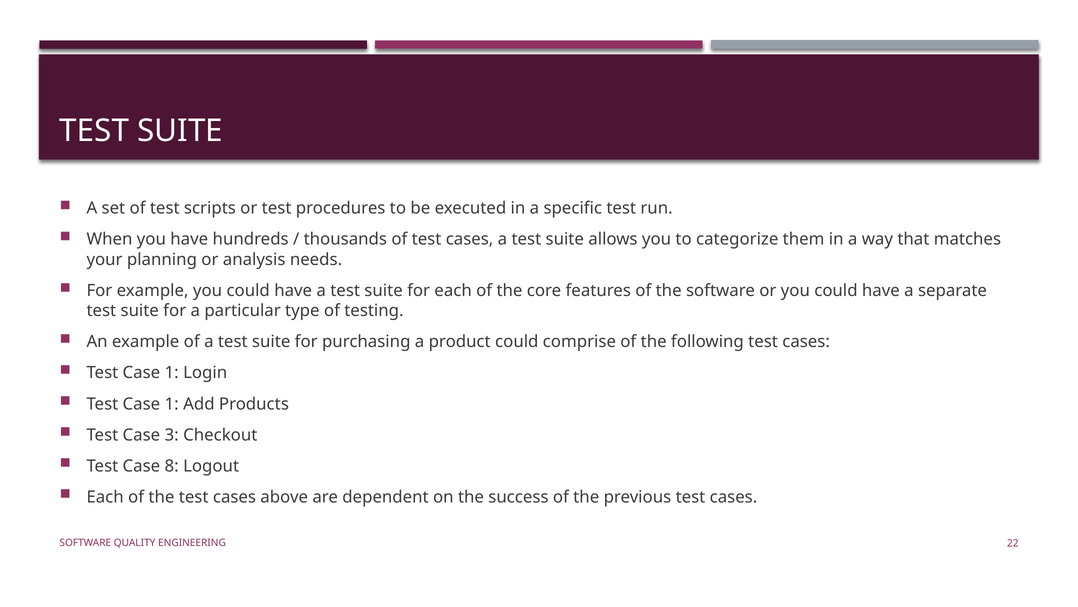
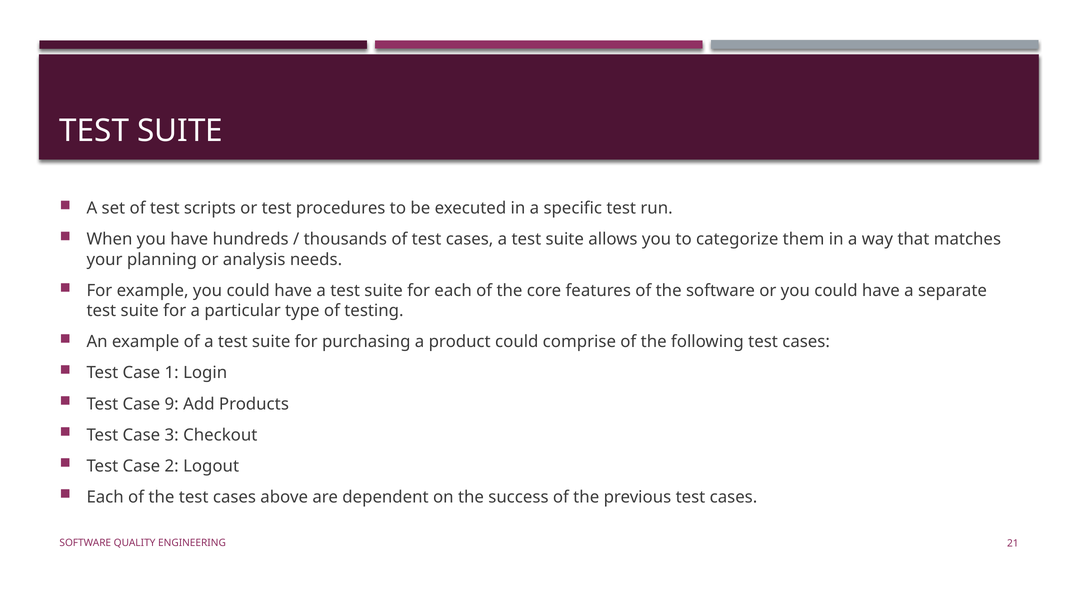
1: 1 -> 9 (172, 404)
8: 8 -> 2 (172, 466)
22: 22 -> 21 (1013, 543)
